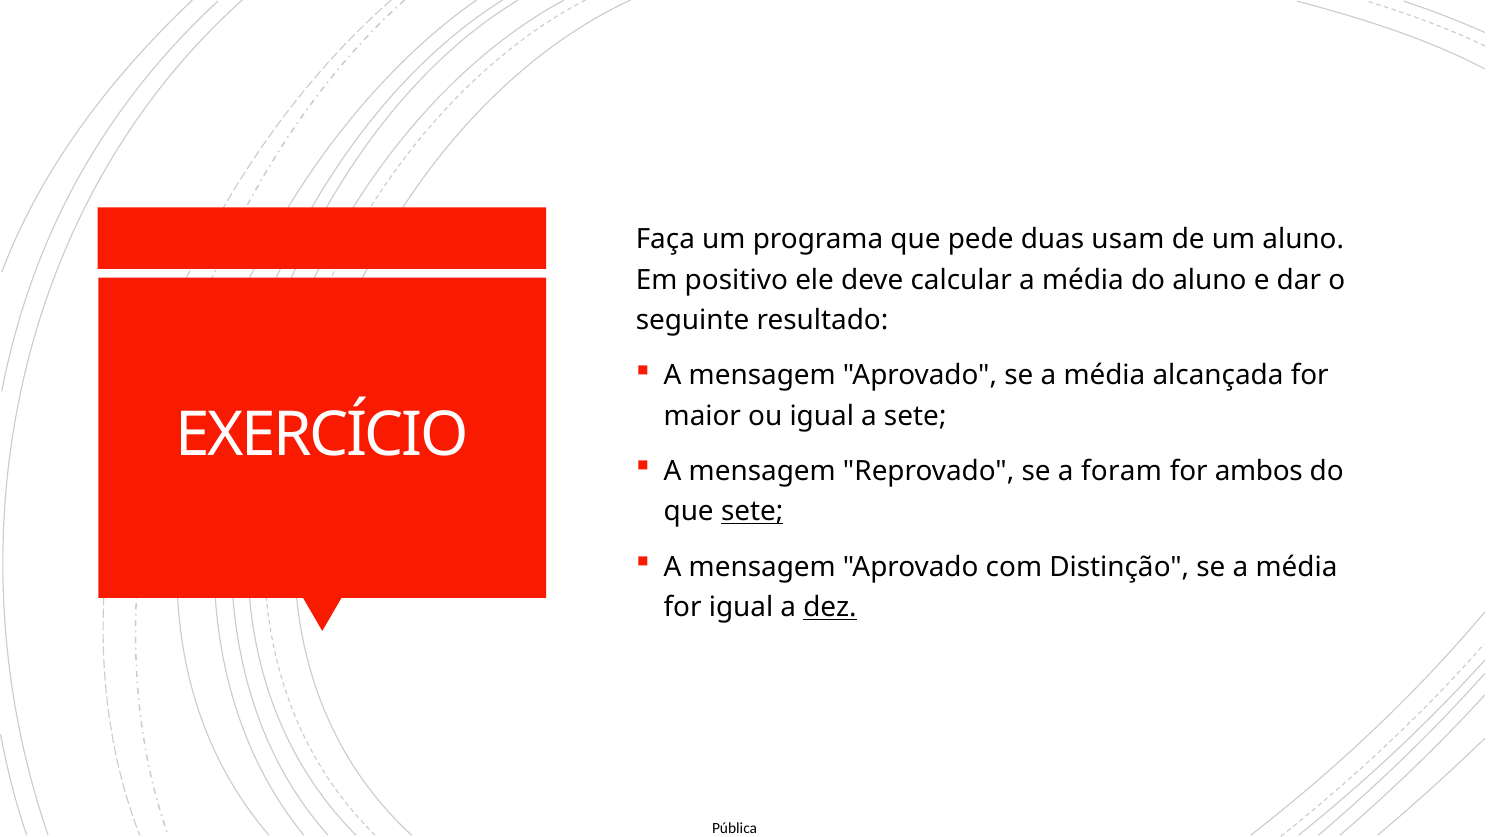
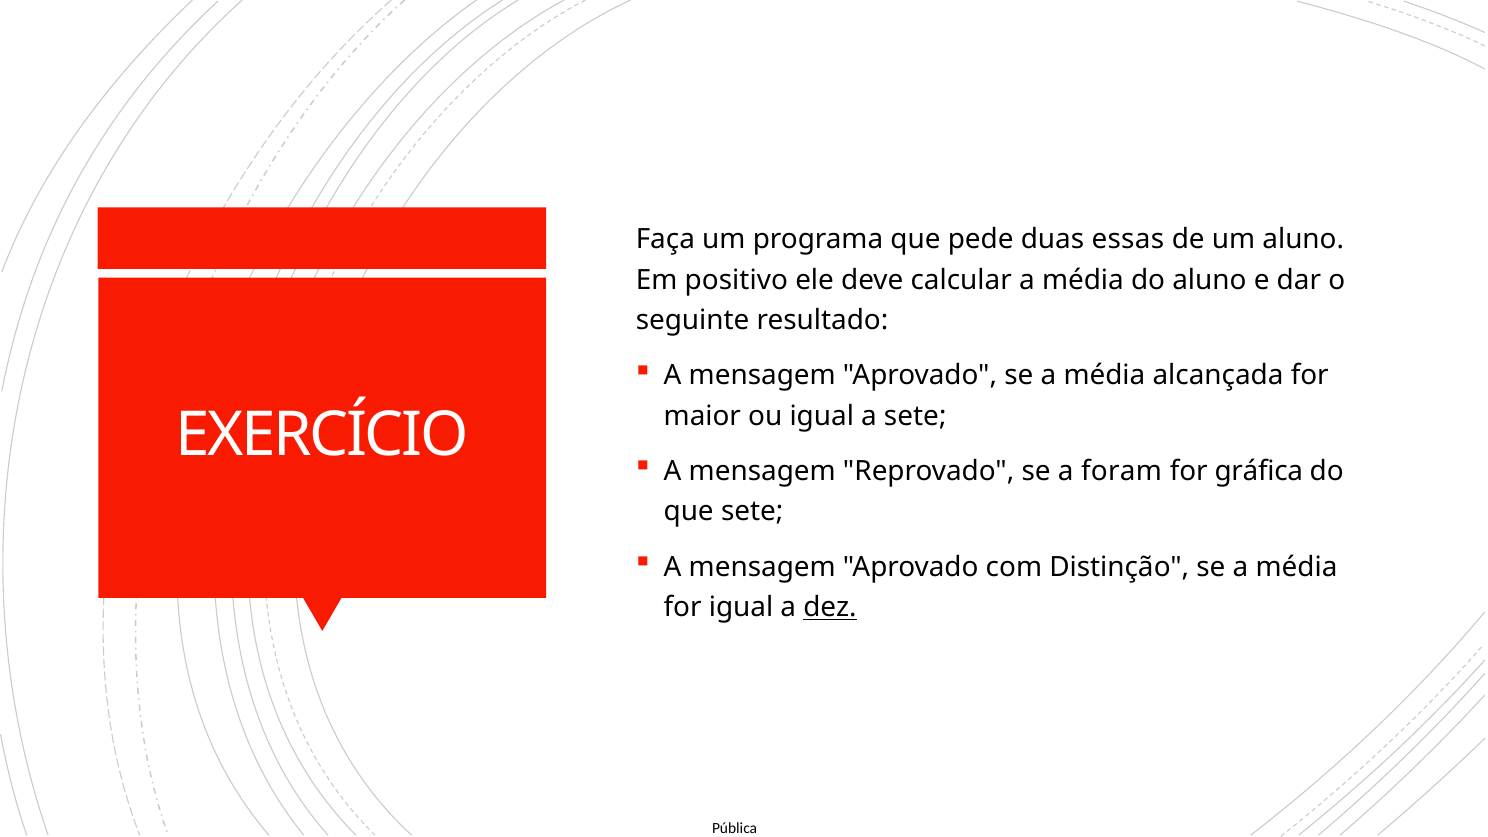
usam: usam -> essas (1128, 240)
ambos: ambos -> gráfica (1259, 472)
sete underline: present -> none (752, 512)
